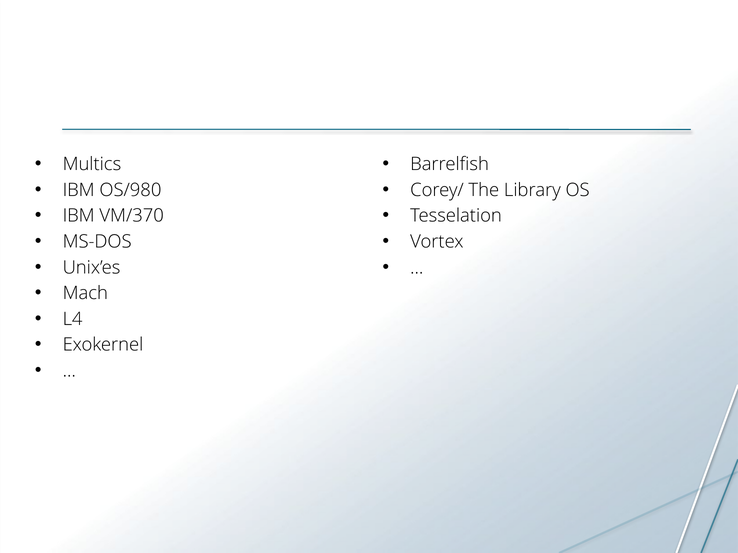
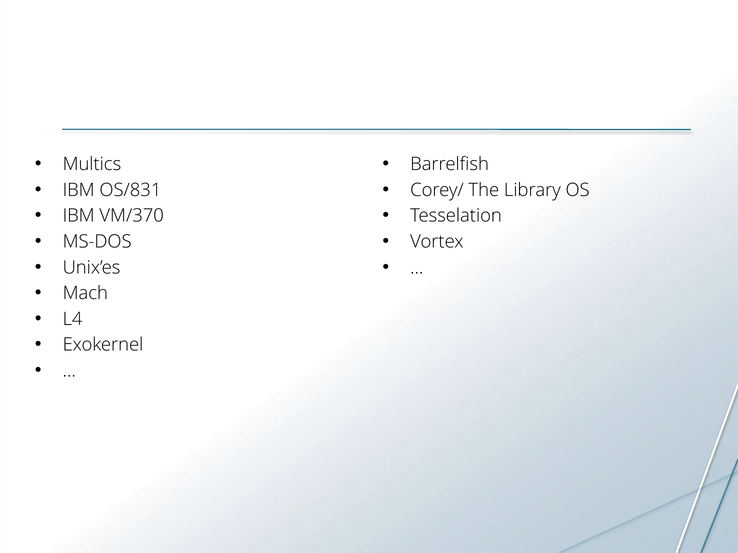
OS/980: OS/980 -> OS/831 (130, 190)
